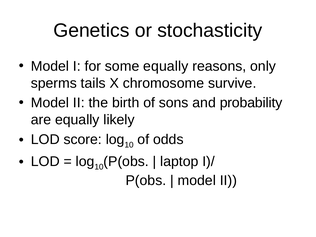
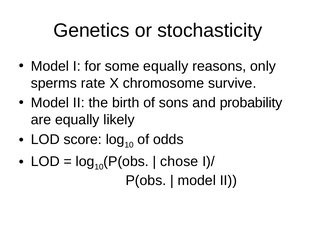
tails: tails -> rate (93, 83)
laptop: laptop -> chose (179, 161)
